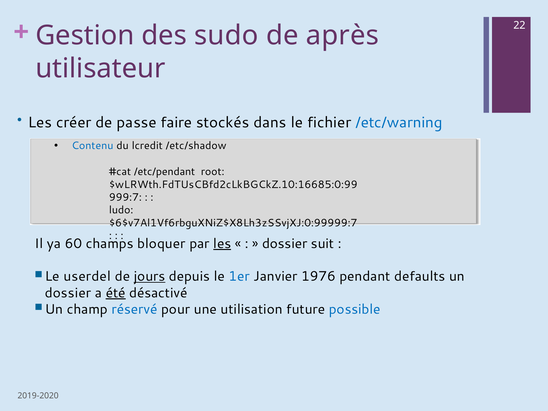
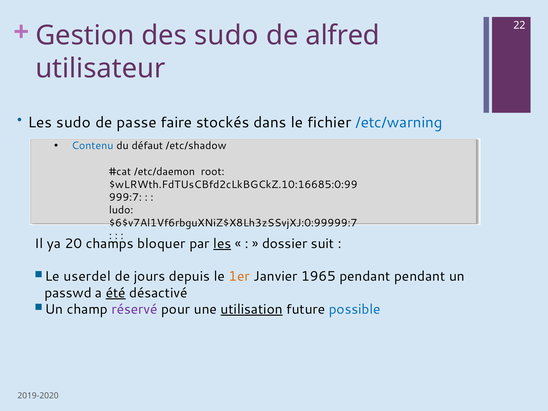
après: après -> alfred (343, 36)
Les créer: créer -> sudo (74, 122)
lcredit: lcredit -> défaut (147, 146)
/etc/pendant: /etc/pendant -> /etc/daemon (164, 172)
60: 60 -> 20 (73, 244)
jours underline: present -> none (150, 276)
1er colour: blue -> orange (239, 276)
1976: 1976 -> 1965 (319, 276)
pendant defaults: defaults -> pendant (420, 276)
dossier: dossier -> passwd (68, 293)
réservé colour: blue -> purple (135, 309)
utilisation underline: none -> present (252, 309)
